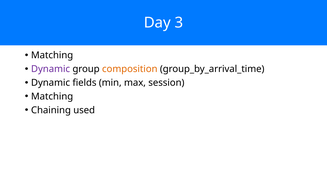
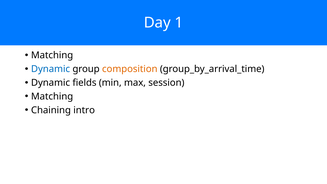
3: 3 -> 1 (179, 23)
Dynamic colour: purple -> blue (51, 69)
used: used -> intro (84, 110)
